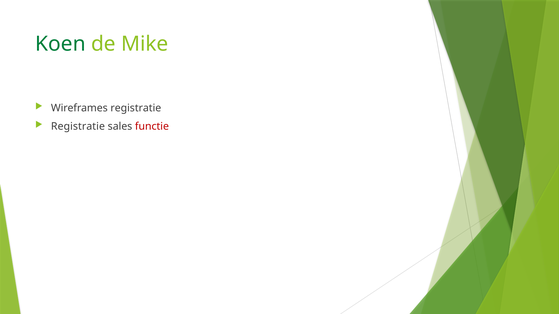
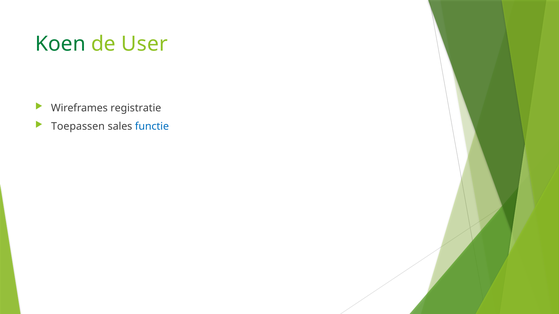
Mike: Mike -> User (145, 44)
Registratie: Registratie -> Toepassen (78, 127)
functie colour: red -> blue (152, 127)
